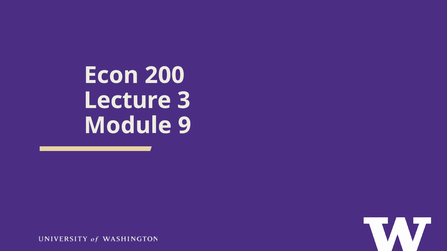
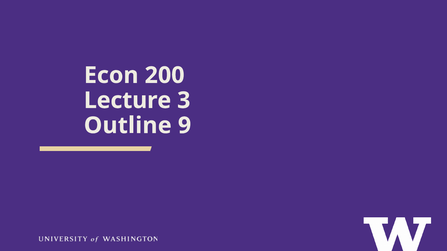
Module: Module -> Outline (128, 126)
